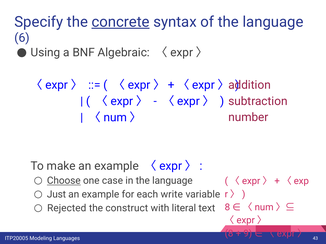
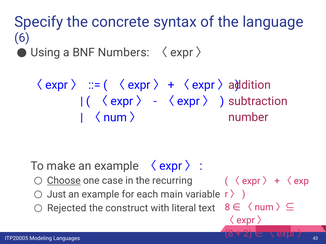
concrete underline: present -> none (121, 22)
Algebraic: Algebraic -> Numbers (124, 53)
in the language: language -> recurring (172, 181)
write: write -> main (172, 195)
9: 9 -> 2 (248, 234)
